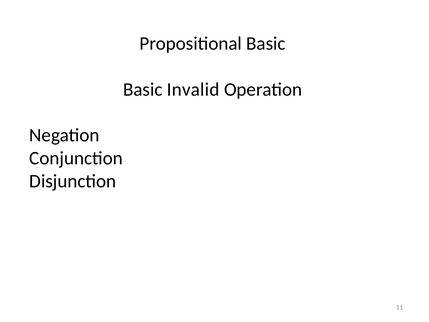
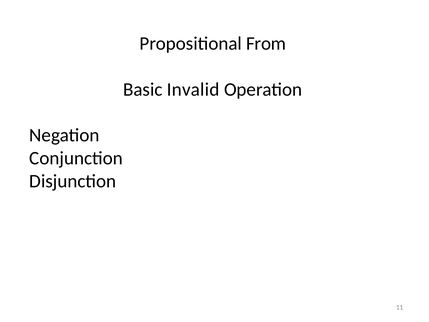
Propositional Basic: Basic -> From (266, 44)
